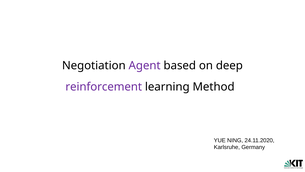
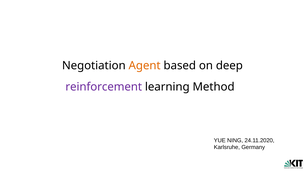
Agent colour: purple -> orange (145, 65)
